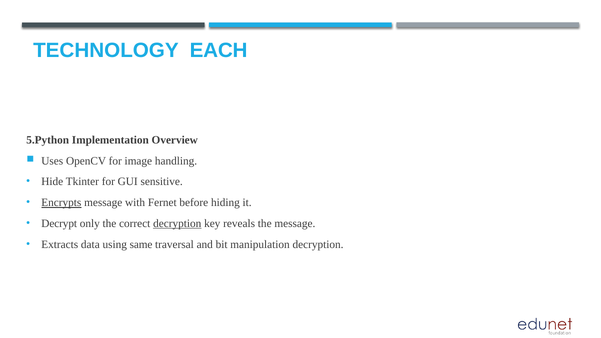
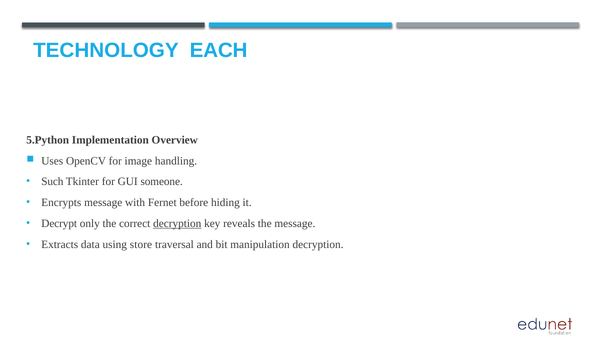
Hide: Hide -> Such (52, 182)
sensitive: sensitive -> someone (162, 182)
Encrypts underline: present -> none (61, 203)
same: same -> store (141, 244)
